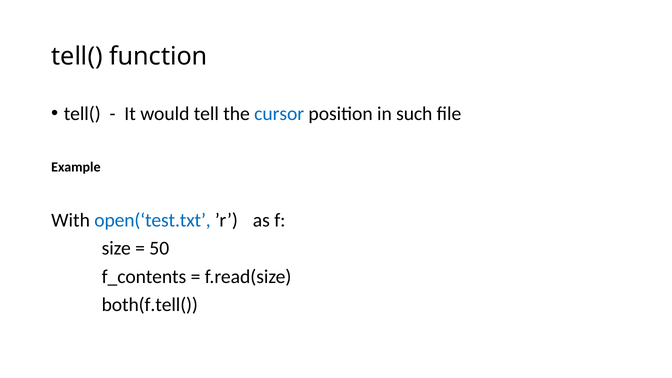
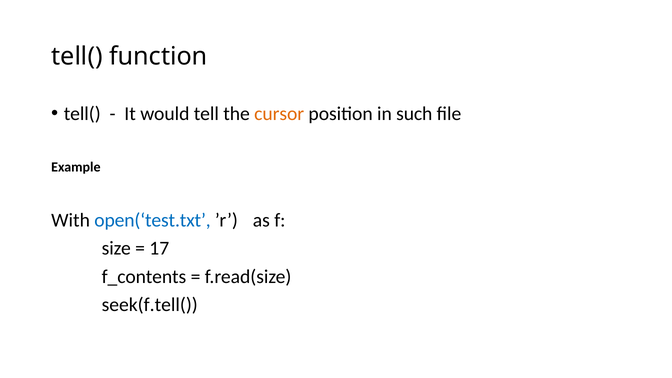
cursor colour: blue -> orange (279, 114)
50: 50 -> 17 (159, 248)
both(f.tell(: both(f.tell( -> seek(f.tell( (150, 305)
